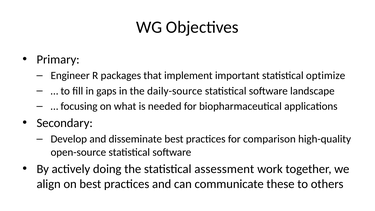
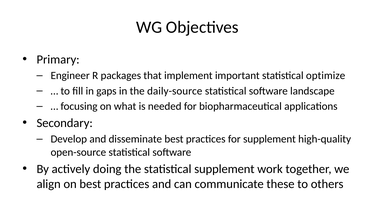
for comparison: comparison -> supplement (269, 139)
statistical assessment: assessment -> supplement (224, 169)
